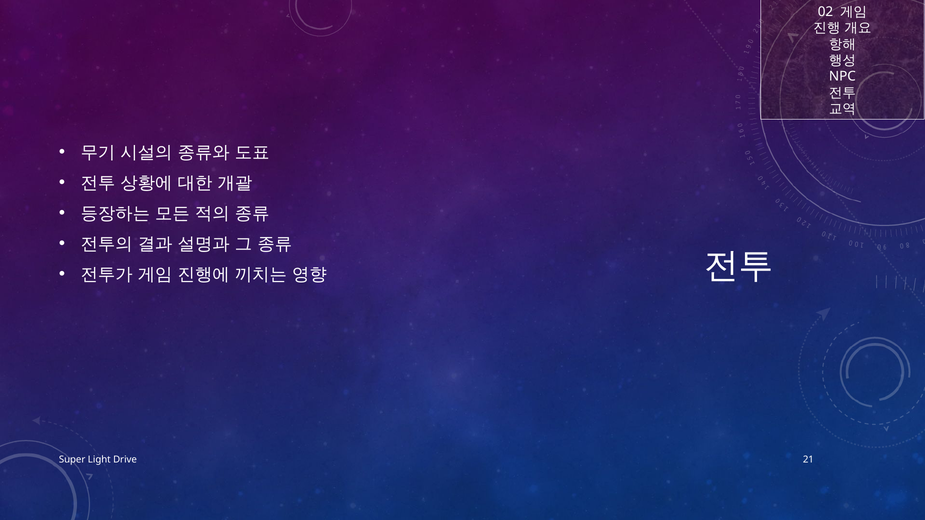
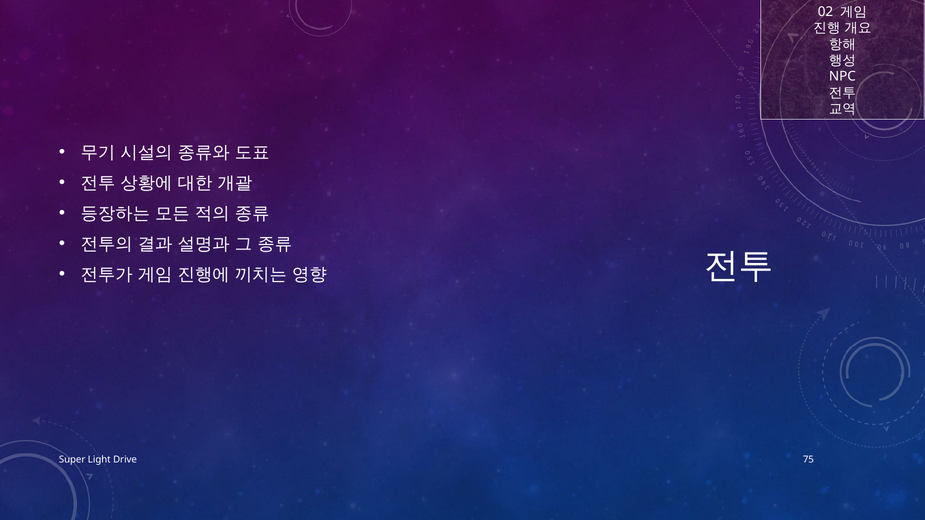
21: 21 -> 75 (808, 460)
